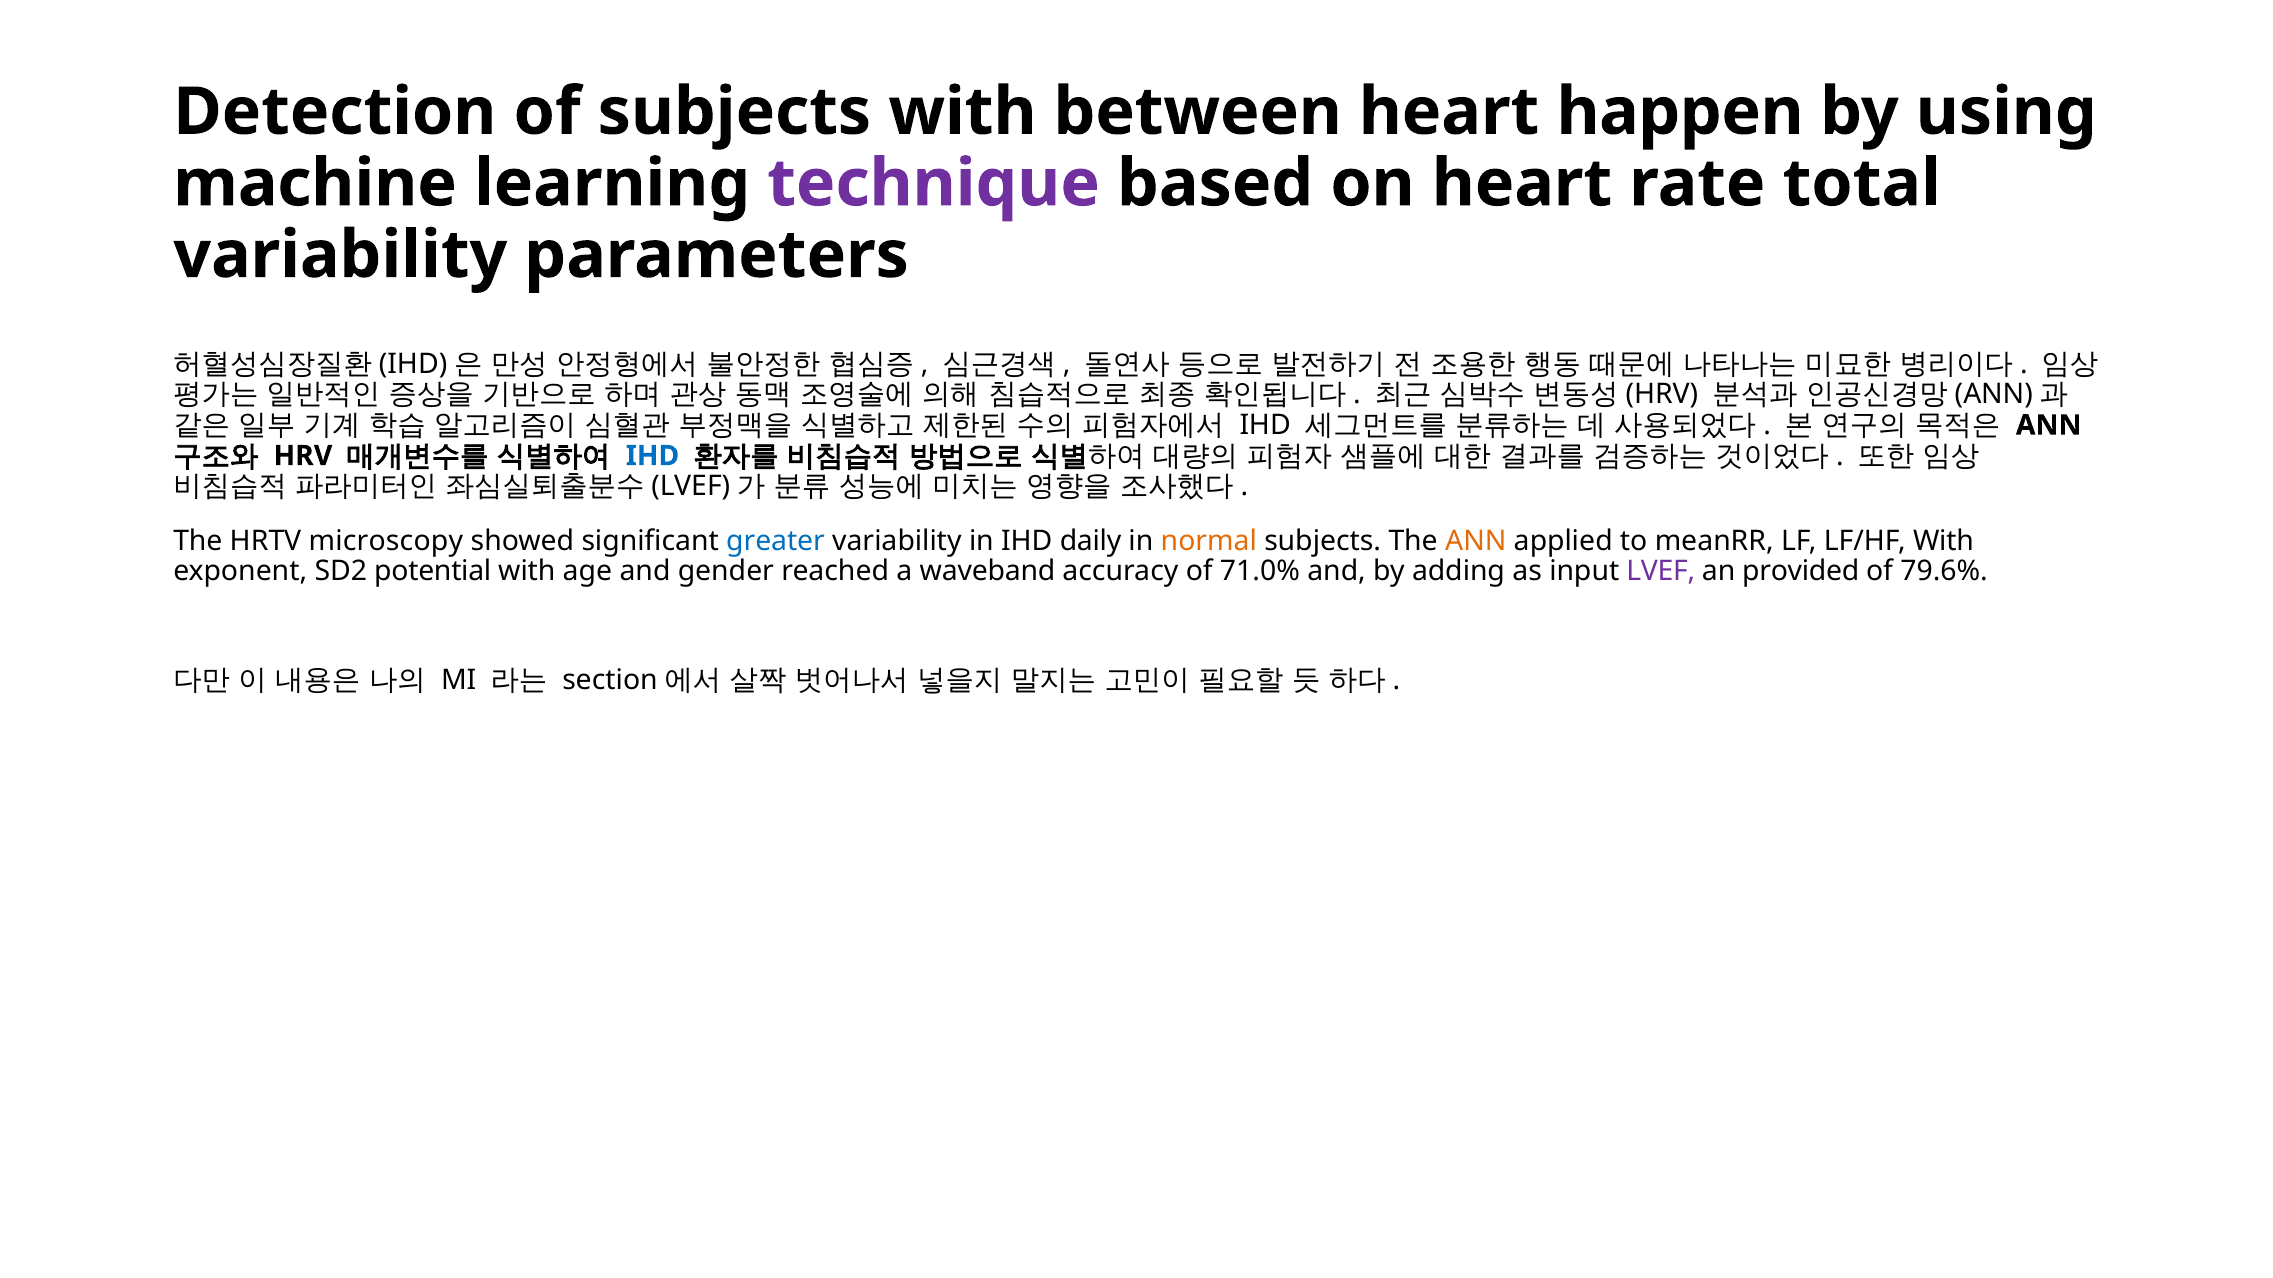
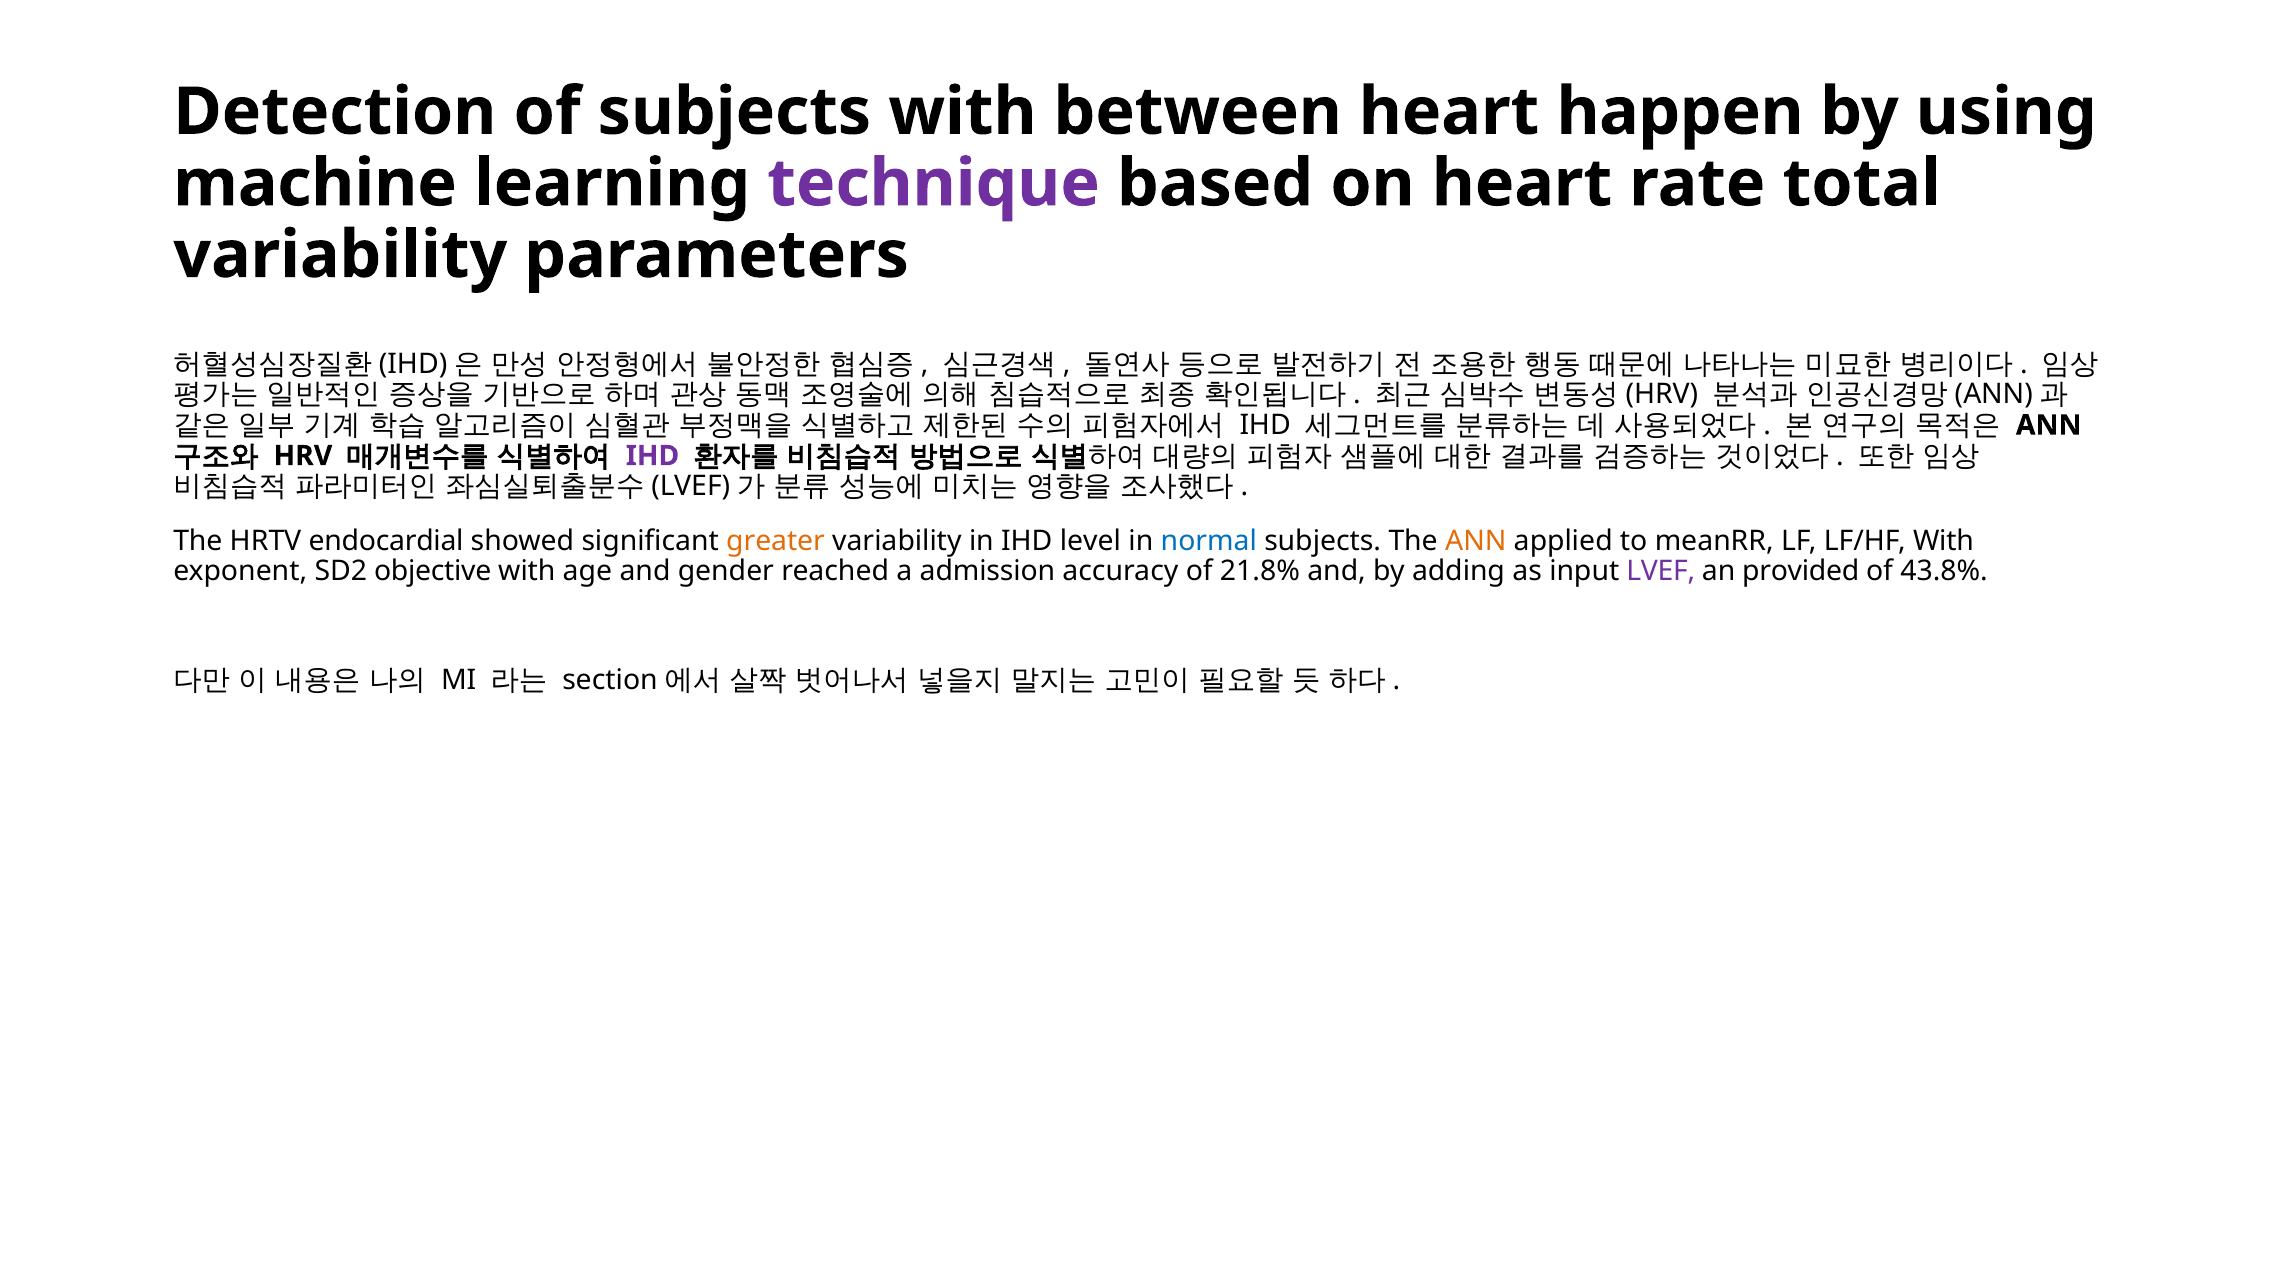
IHD colour: blue -> purple (653, 456)
microscopy: microscopy -> endocardial (386, 541)
greater colour: blue -> orange (776, 541)
daily: daily -> level (1090, 541)
normal colour: orange -> blue (1209, 541)
potential: potential -> objective (433, 572)
waveband: waveband -> admission (987, 572)
71.0%: 71.0% -> 21.8% (1260, 572)
79.6%: 79.6% -> 43.8% (1944, 572)
